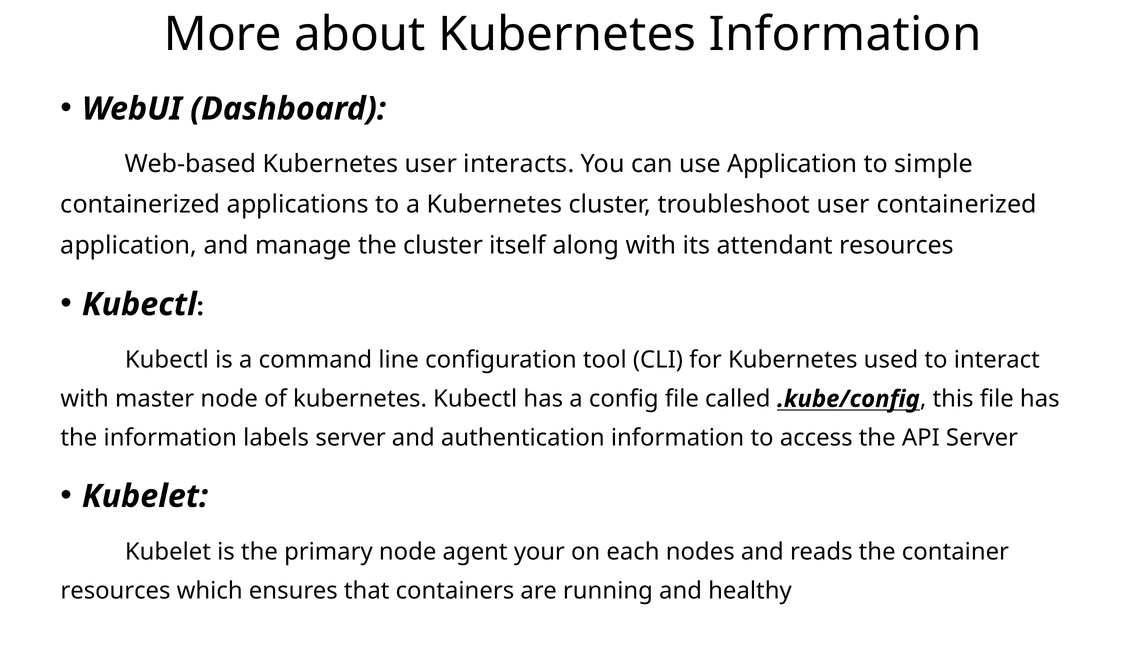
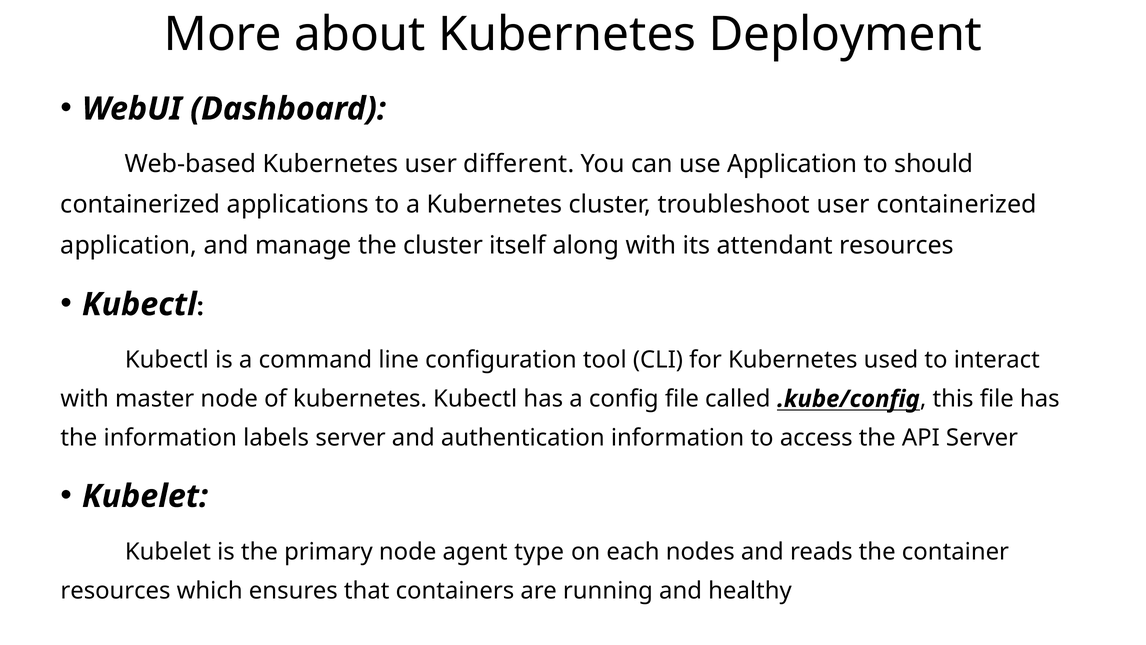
Kubernetes Information: Information -> Deployment (845, 34)
interacts: interacts -> different (519, 164)
simple: simple -> should (934, 164)
your: your -> type (539, 552)
